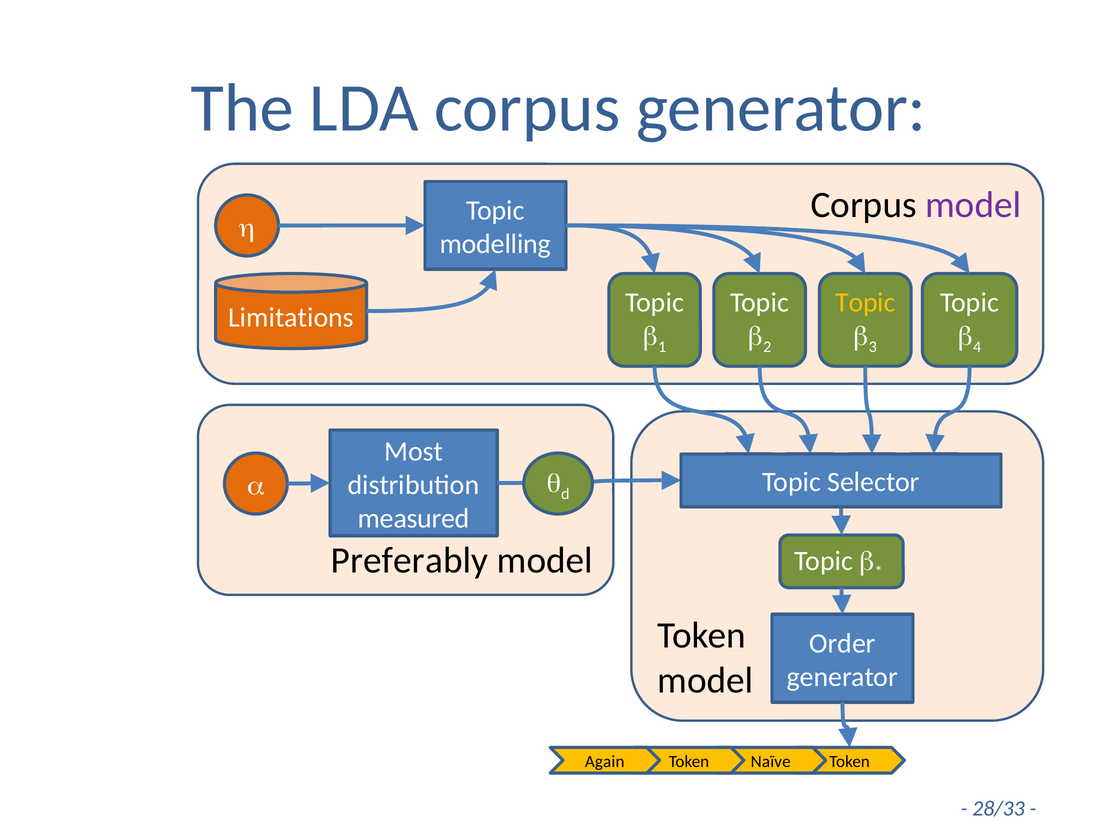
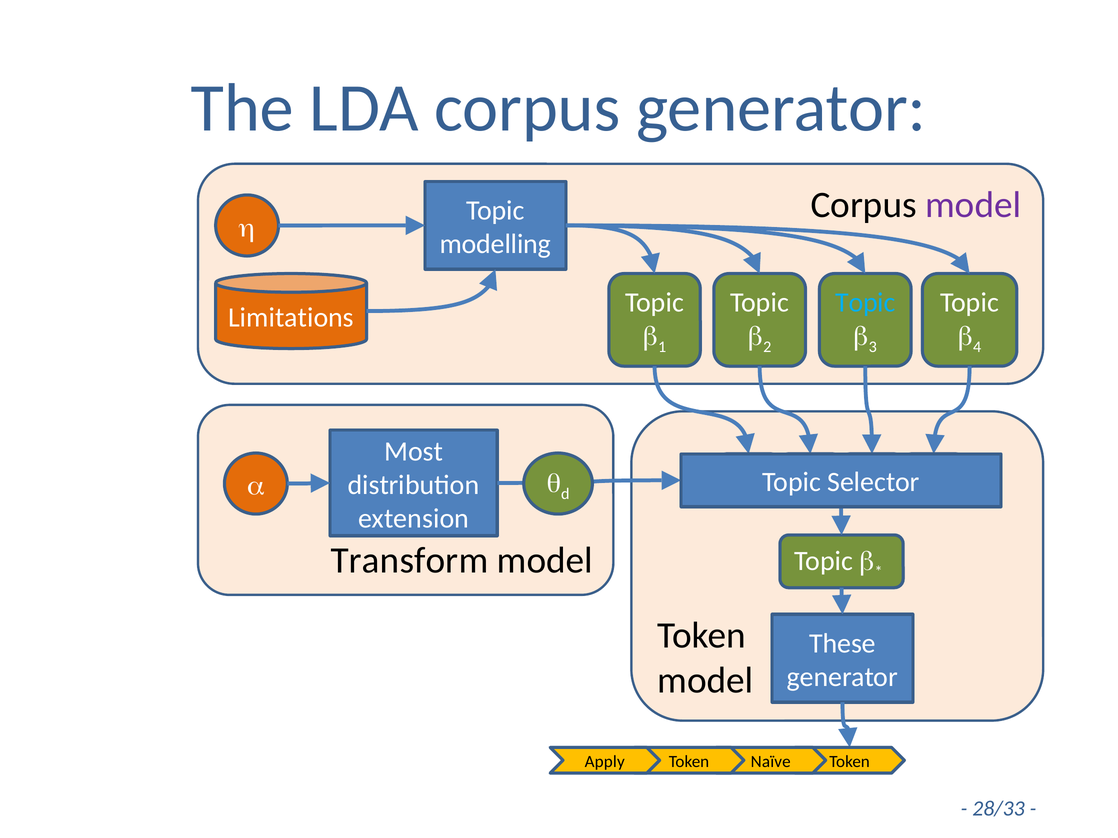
Topic colour: yellow -> light blue (865, 303)
measured: measured -> extension (414, 519)
Preferably: Preferably -> Transform (409, 561)
Order: Order -> These (843, 644)
Again: Again -> Apply (605, 762)
